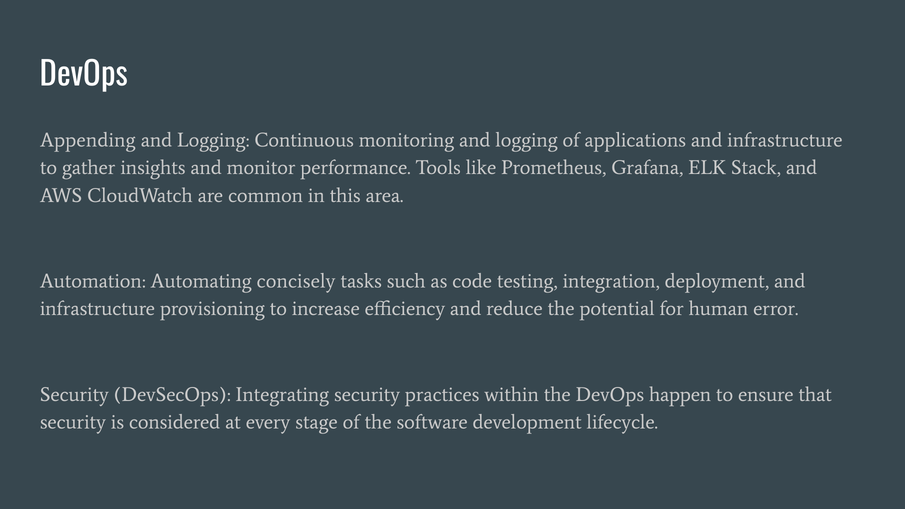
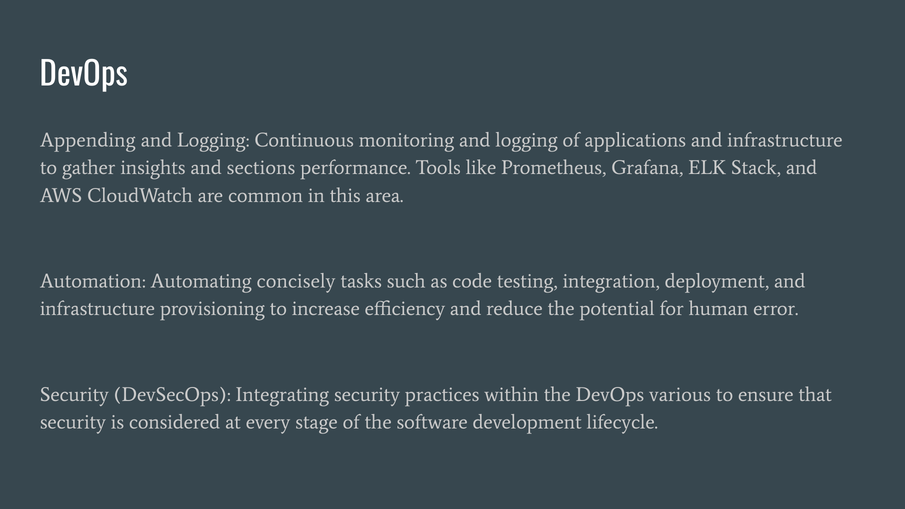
monitor: monitor -> sections (261, 168)
happen: happen -> various (680, 394)
